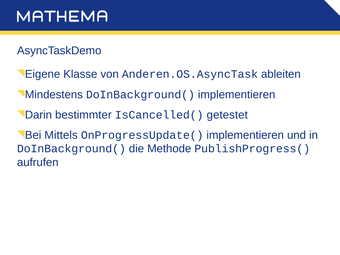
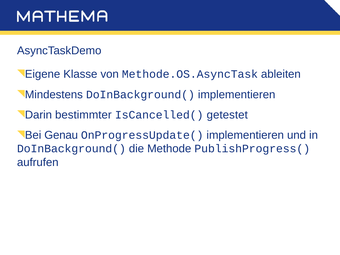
Anderen.OS.AsyncTask: Anderen.OS.AsyncTask -> Methode.OS.AsyncTask (190, 74)
Mittels: Mittels -> Genau (61, 135)
